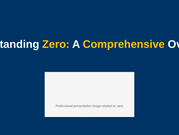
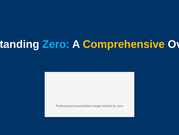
Zero colour: yellow -> light blue (56, 44)
